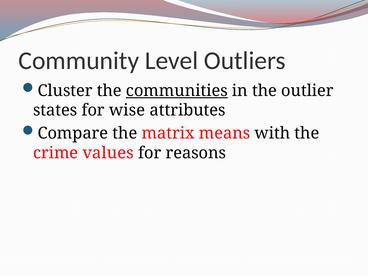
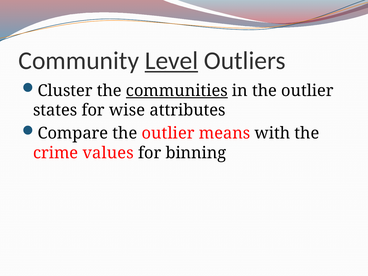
Level underline: none -> present (171, 61)
Compare the matrix: matrix -> outlier (168, 133)
reasons: reasons -> binning (196, 153)
